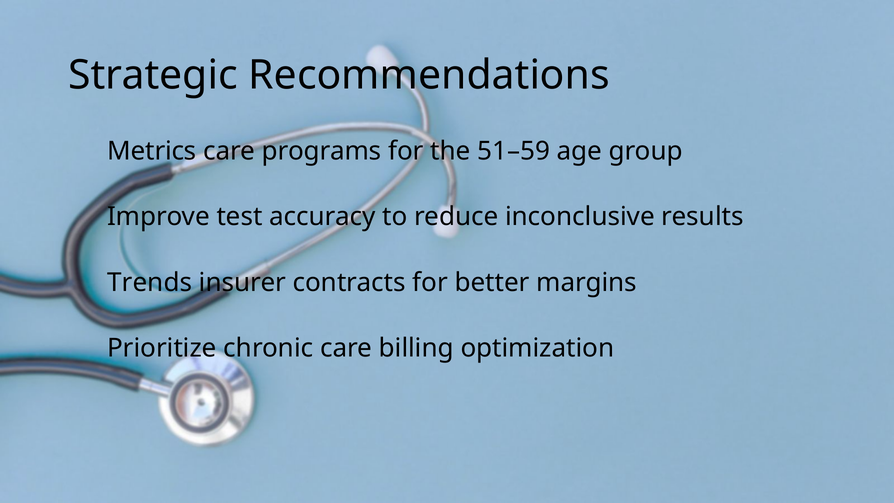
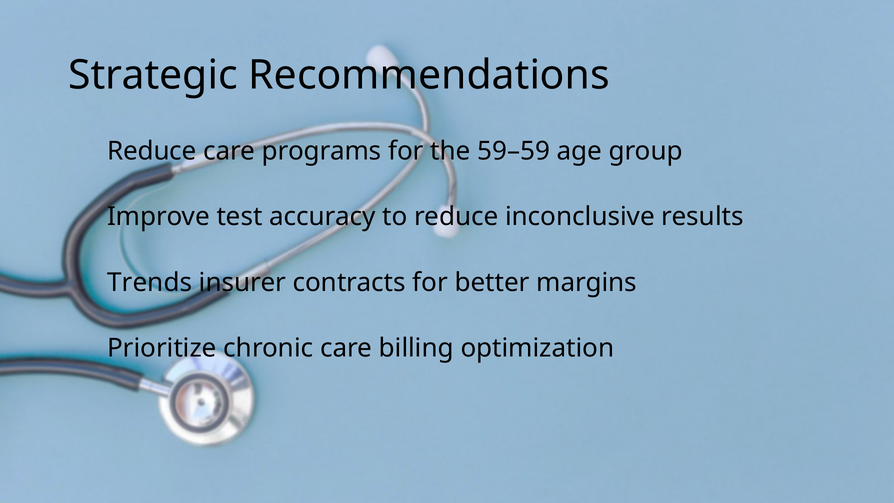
Metrics: Metrics -> Reduce (152, 151)
51–59: 51–59 -> 59–59 (514, 151)
